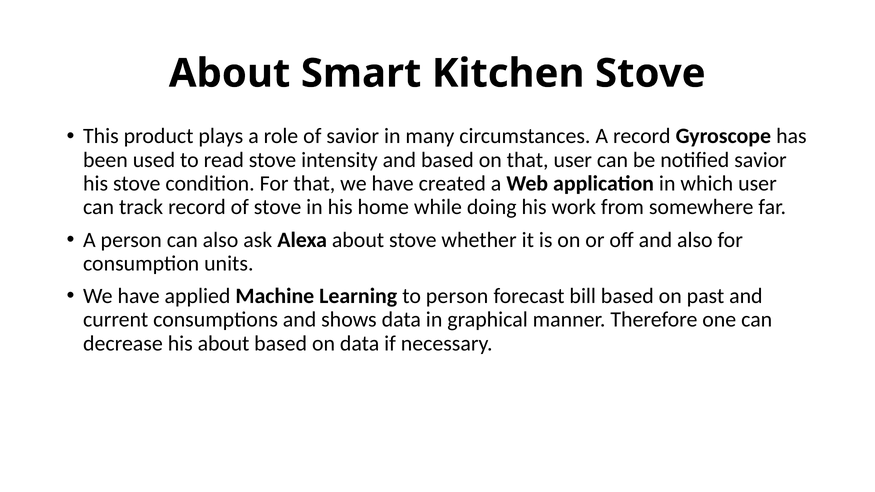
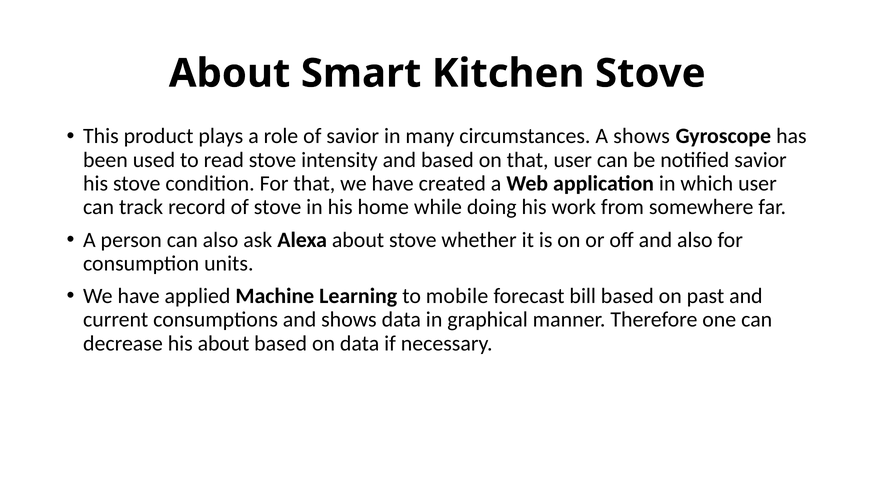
A record: record -> shows (642, 136)
to person: person -> mobile (457, 296)
